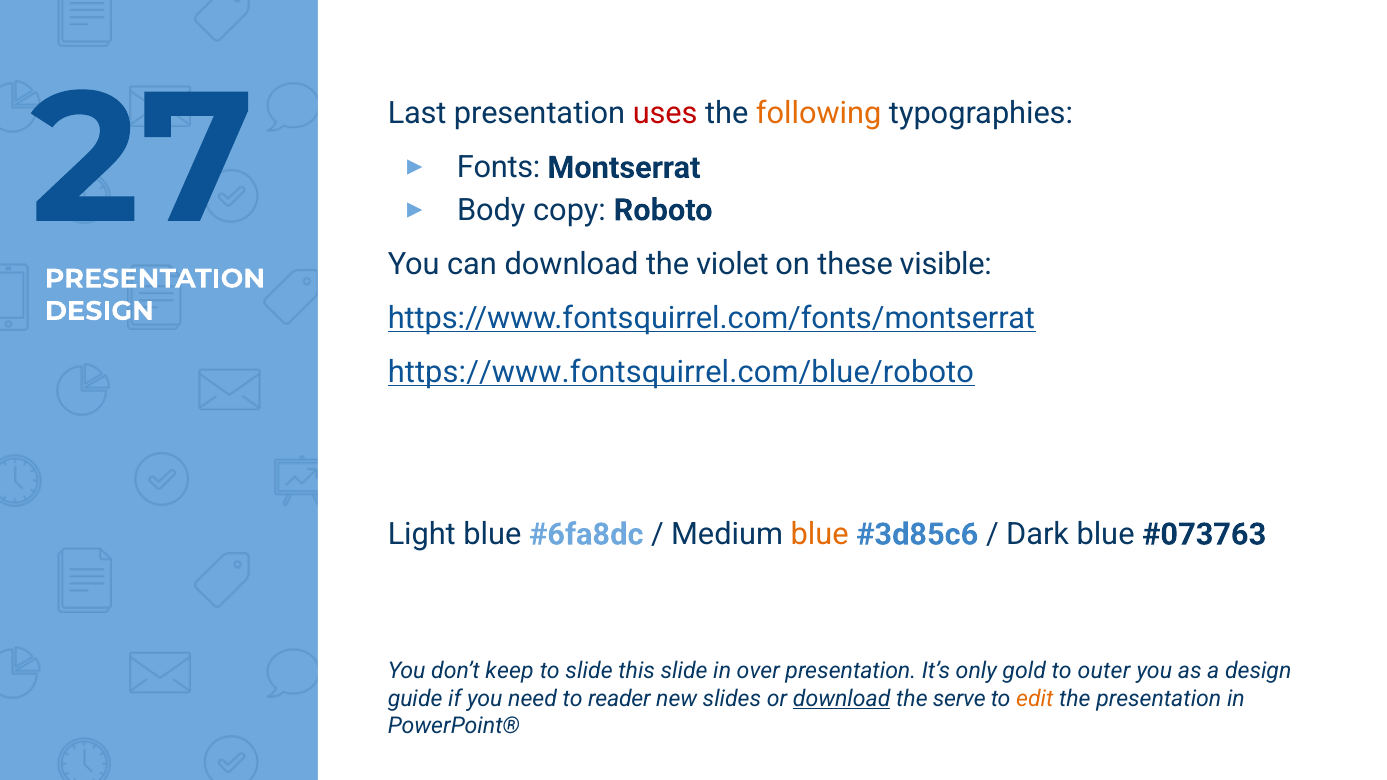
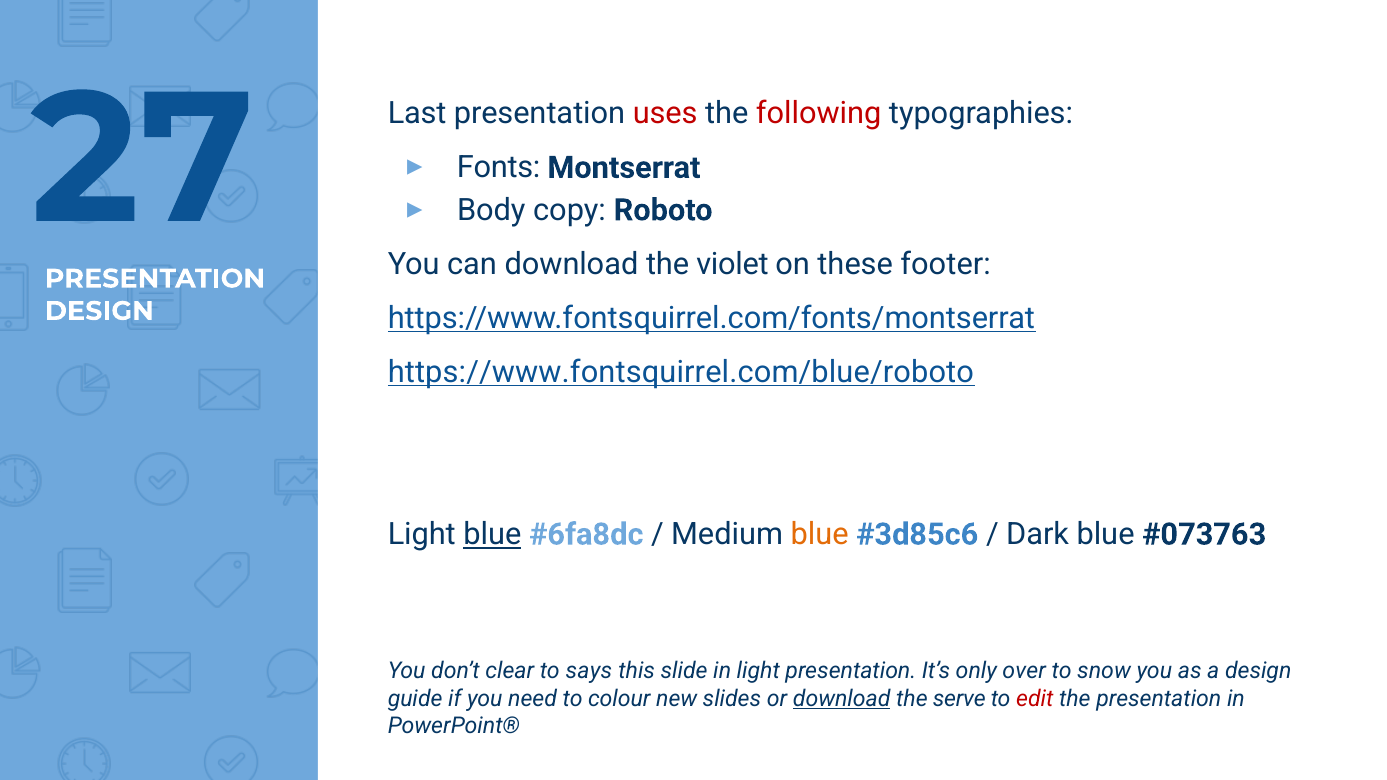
following colour: orange -> red (819, 114)
visible: visible -> footer (946, 264)
blue underline: none -> present (492, 535)
keep: keep -> clear (510, 671)
to slide: slide -> says (589, 671)
in over: over -> light (758, 671)
gold: gold -> over (1024, 671)
outer: outer -> snow (1104, 671)
reader: reader -> colour (619, 699)
edit colour: orange -> red (1035, 699)
